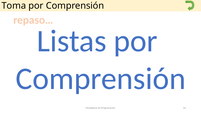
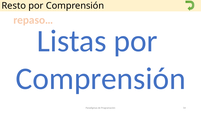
Toma: Toma -> Resto (14, 6)
